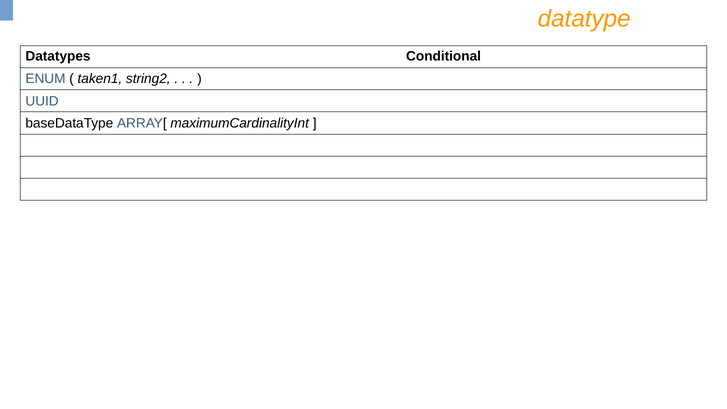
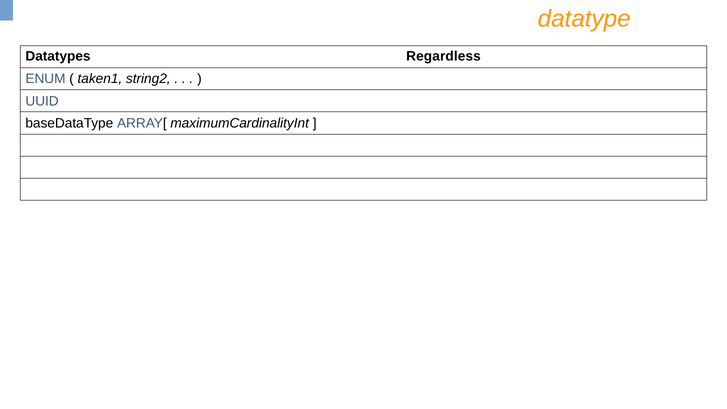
Conditional: Conditional -> Regardless (443, 56)
